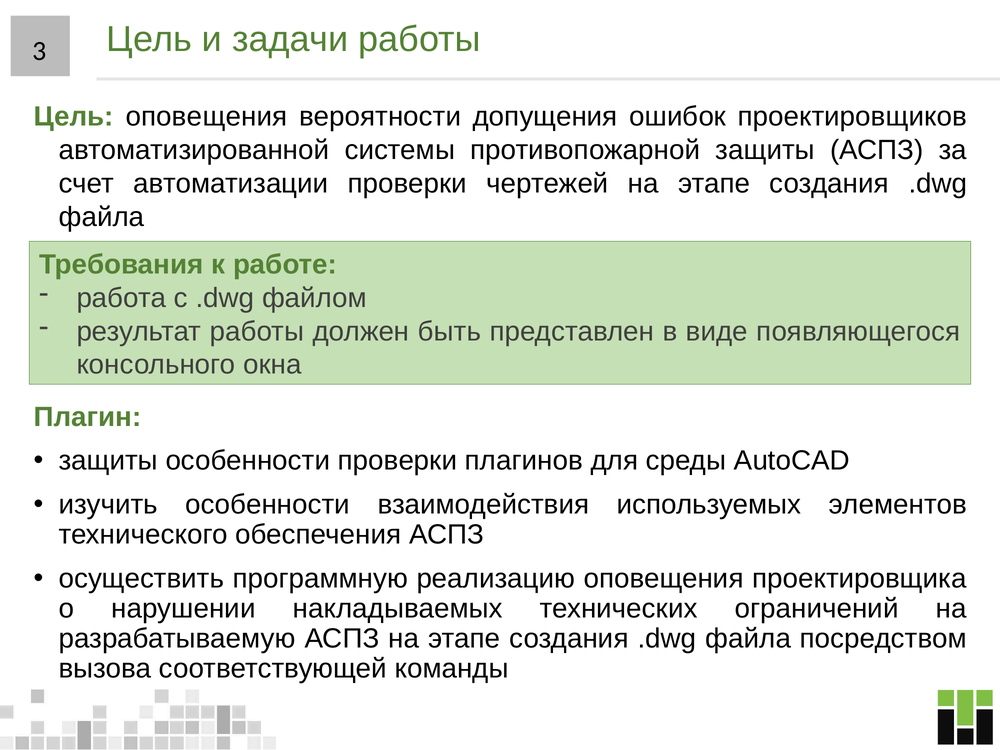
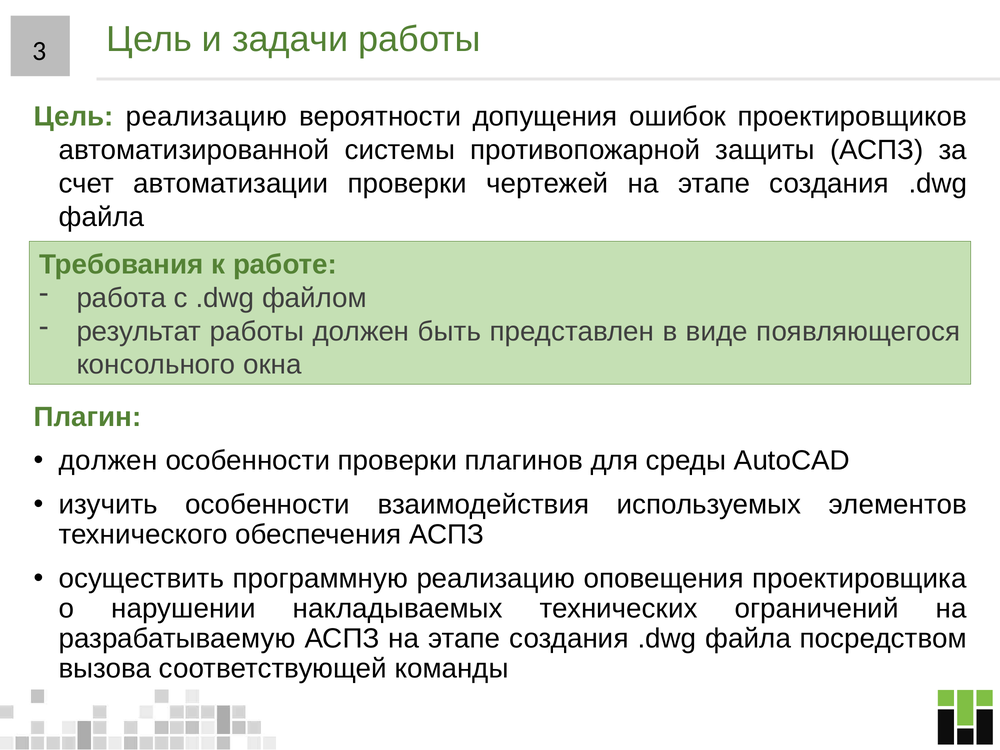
Цель оповещения: оповещения -> реализацию (206, 117)
защиты: защиты -> должен (108, 461)
